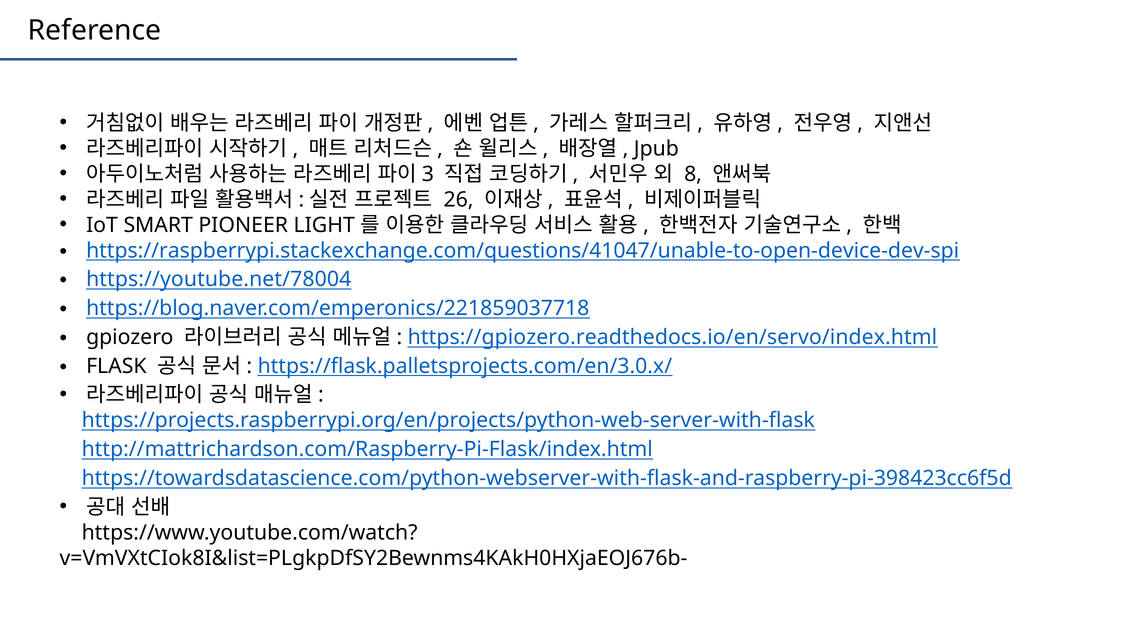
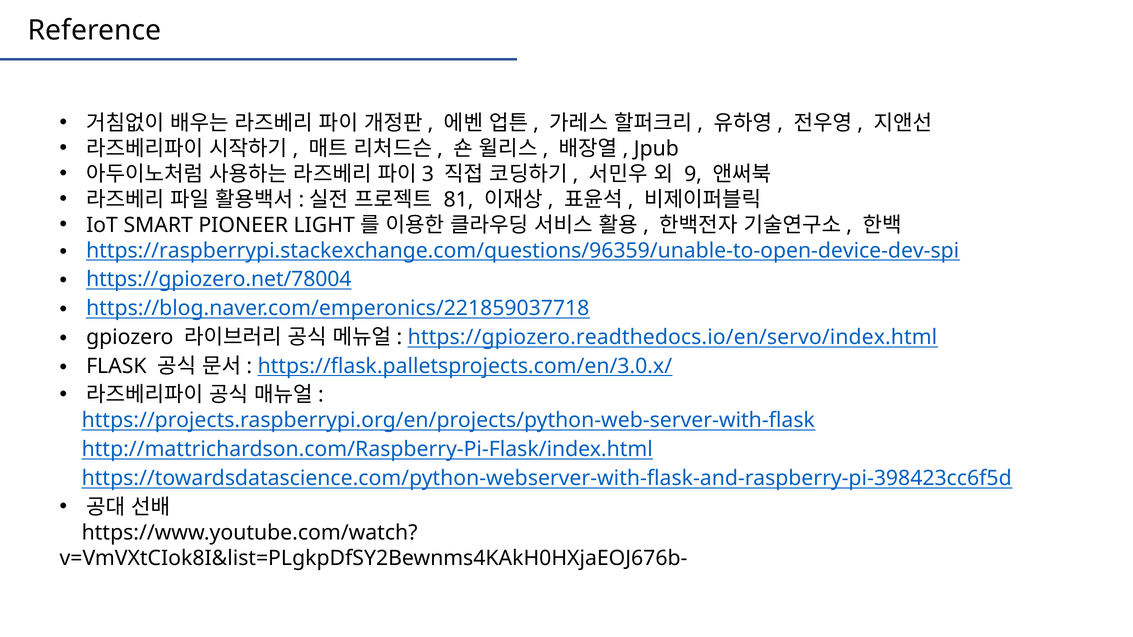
8: 8 -> 9 (693, 174)
26: 26 -> 81 (459, 200)
https://raspberrypi.stackexchange.com/questions/41047/unable-to-open-device-dev-spi: https://raspberrypi.stackexchange.com/questions/41047/unable-to-open-device-dev-spi -> https://raspberrypi.stackexchange.com/questions/96359/unable-to-open-device-dev-spi (523, 251)
https://youtube.net/78004: https://youtube.net/78004 -> https://gpiozero.net/78004 (219, 280)
